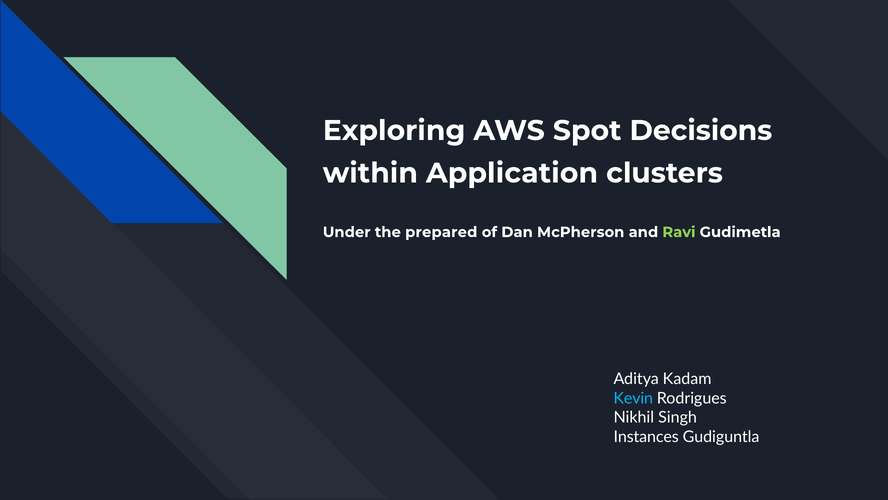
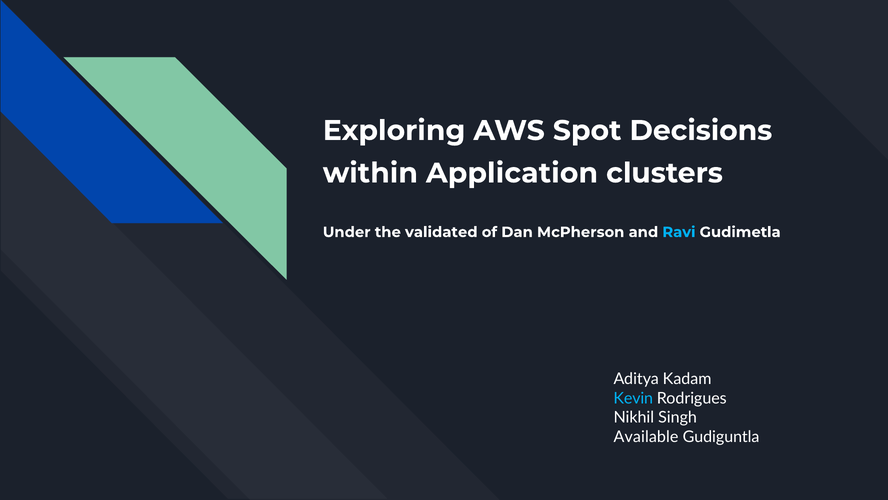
prepared: prepared -> validated (441, 232)
Ravi colour: light green -> light blue (679, 232)
Instances: Instances -> Available (646, 436)
